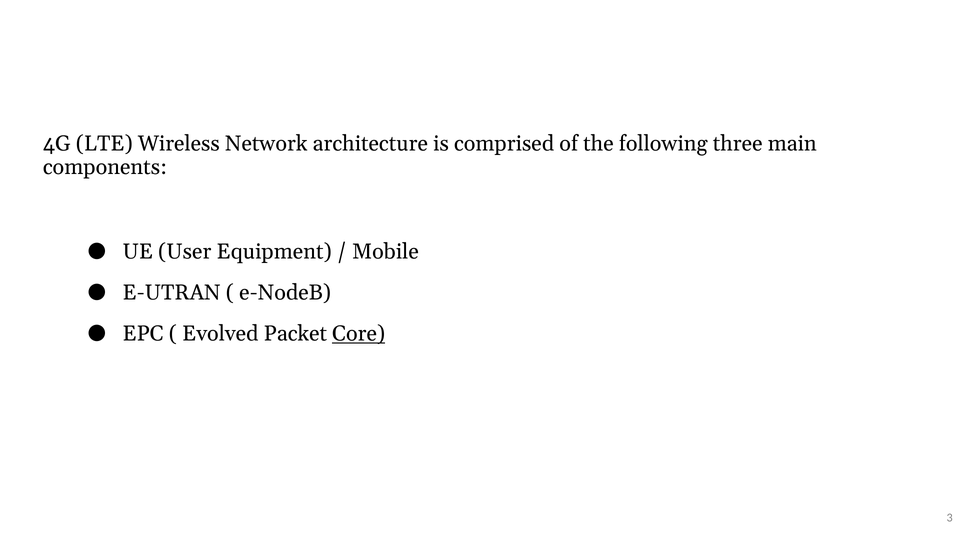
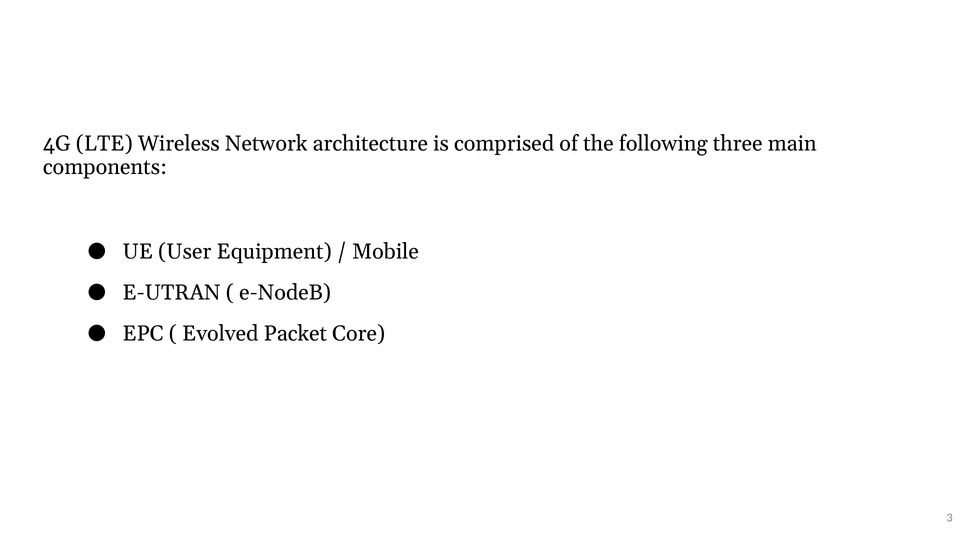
Core underline: present -> none (359, 334)
